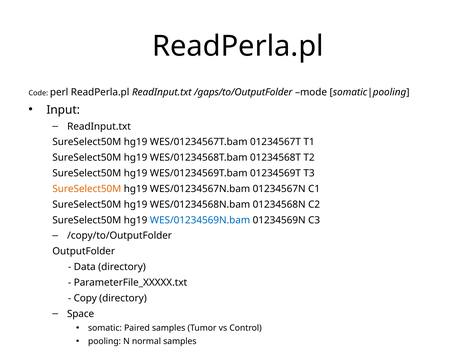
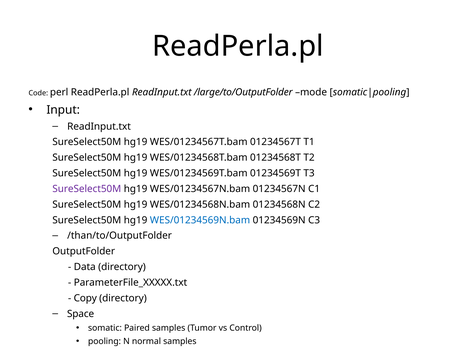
/gaps/to/OutputFolder: /gaps/to/OutputFolder -> /large/to/OutputFolder (243, 92)
SureSelect50M colour: orange -> purple (87, 189)
/copy/to/OutputFolder: /copy/to/OutputFolder -> /than/to/OutputFolder (120, 236)
